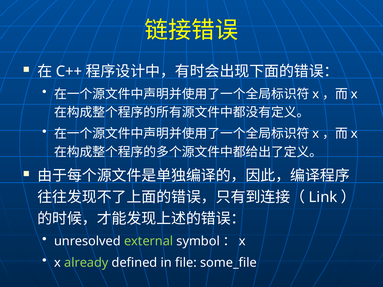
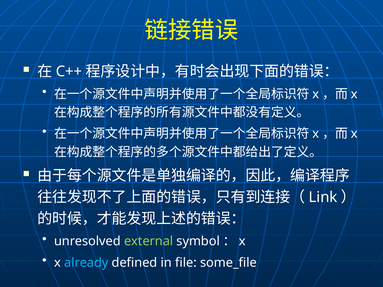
already colour: light green -> light blue (86, 263)
